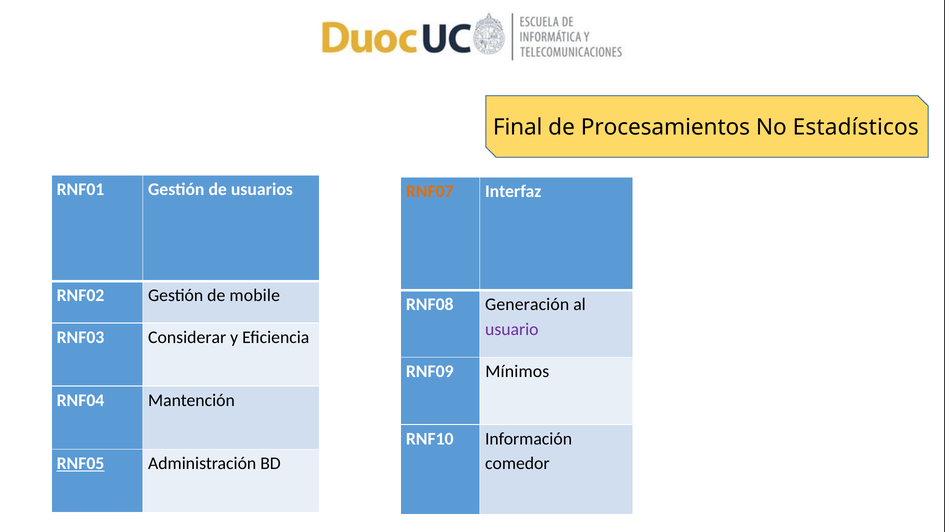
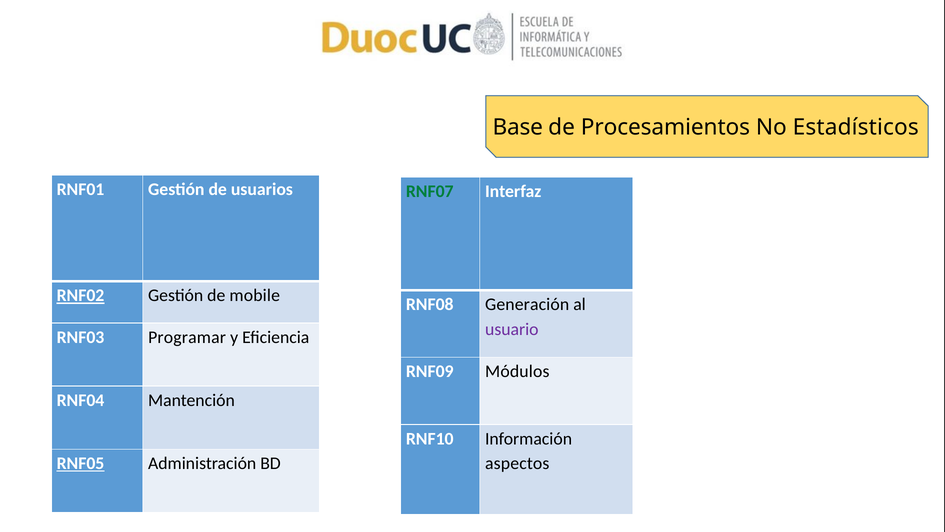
Final: Final -> Base (518, 127)
RNF07 colour: orange -> green (430, 191)
RNF02 underline: none -> present (80, 295)
Considerar: Considerar -> Programar (187, 337)
Mínimos: Mínimos -> Módulos (517, 371)
comedor: comedor -> aspectos (517, 463)
